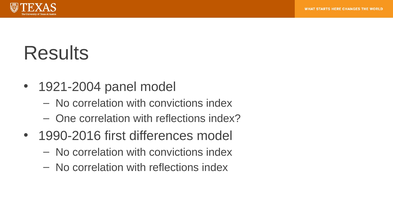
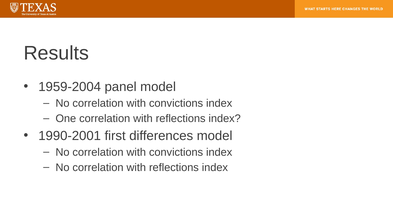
1921-2004: 1921-2004 -> 1959-2004 (70, 87)
1990-2016: 1990-2016 -> 1990-2001 (70, 136)
